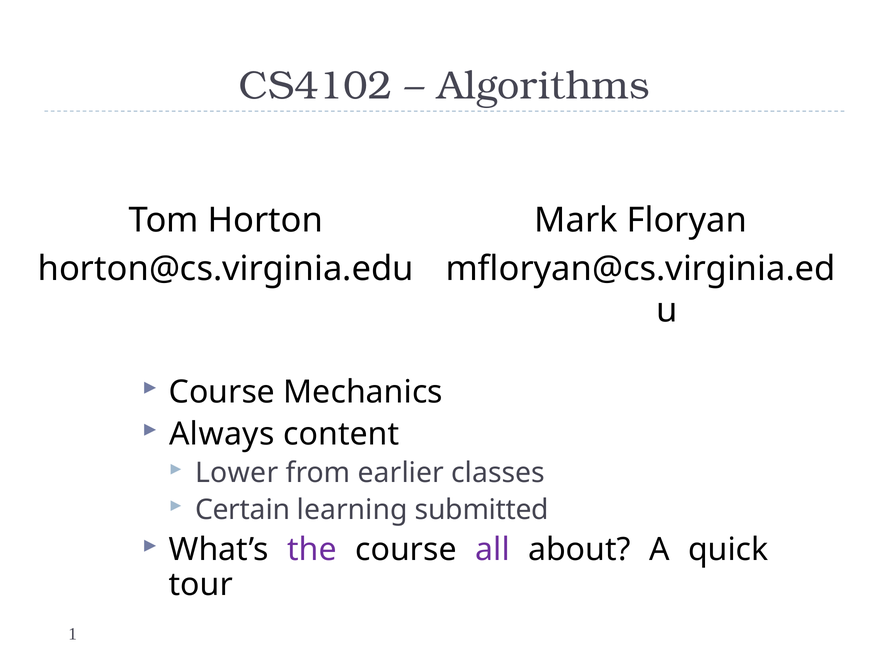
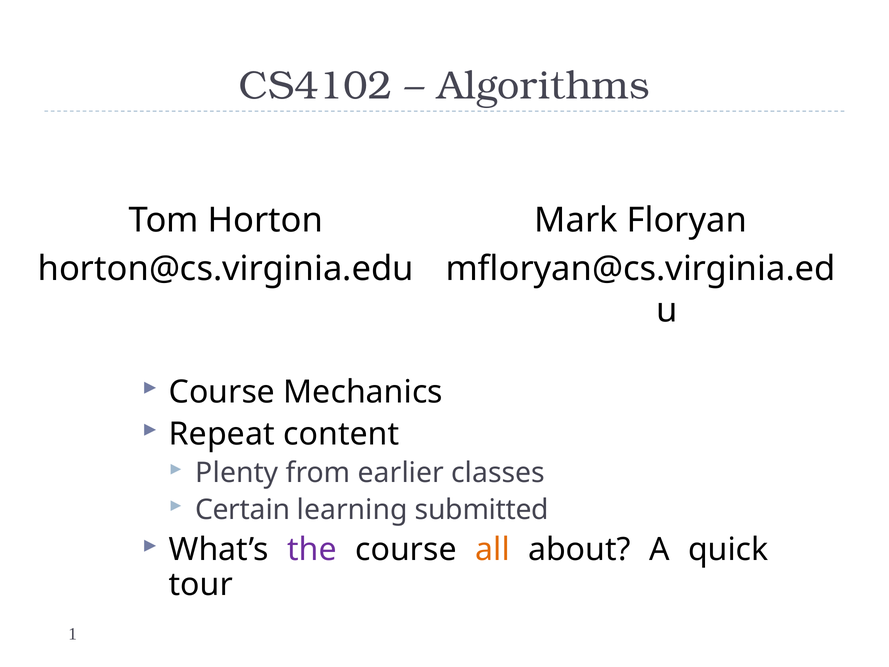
Always: Always -> Repeat (222, 434)
Lower: Lower -> Plenty (237, 473)
all colour: purple -> orange (492, 550)
